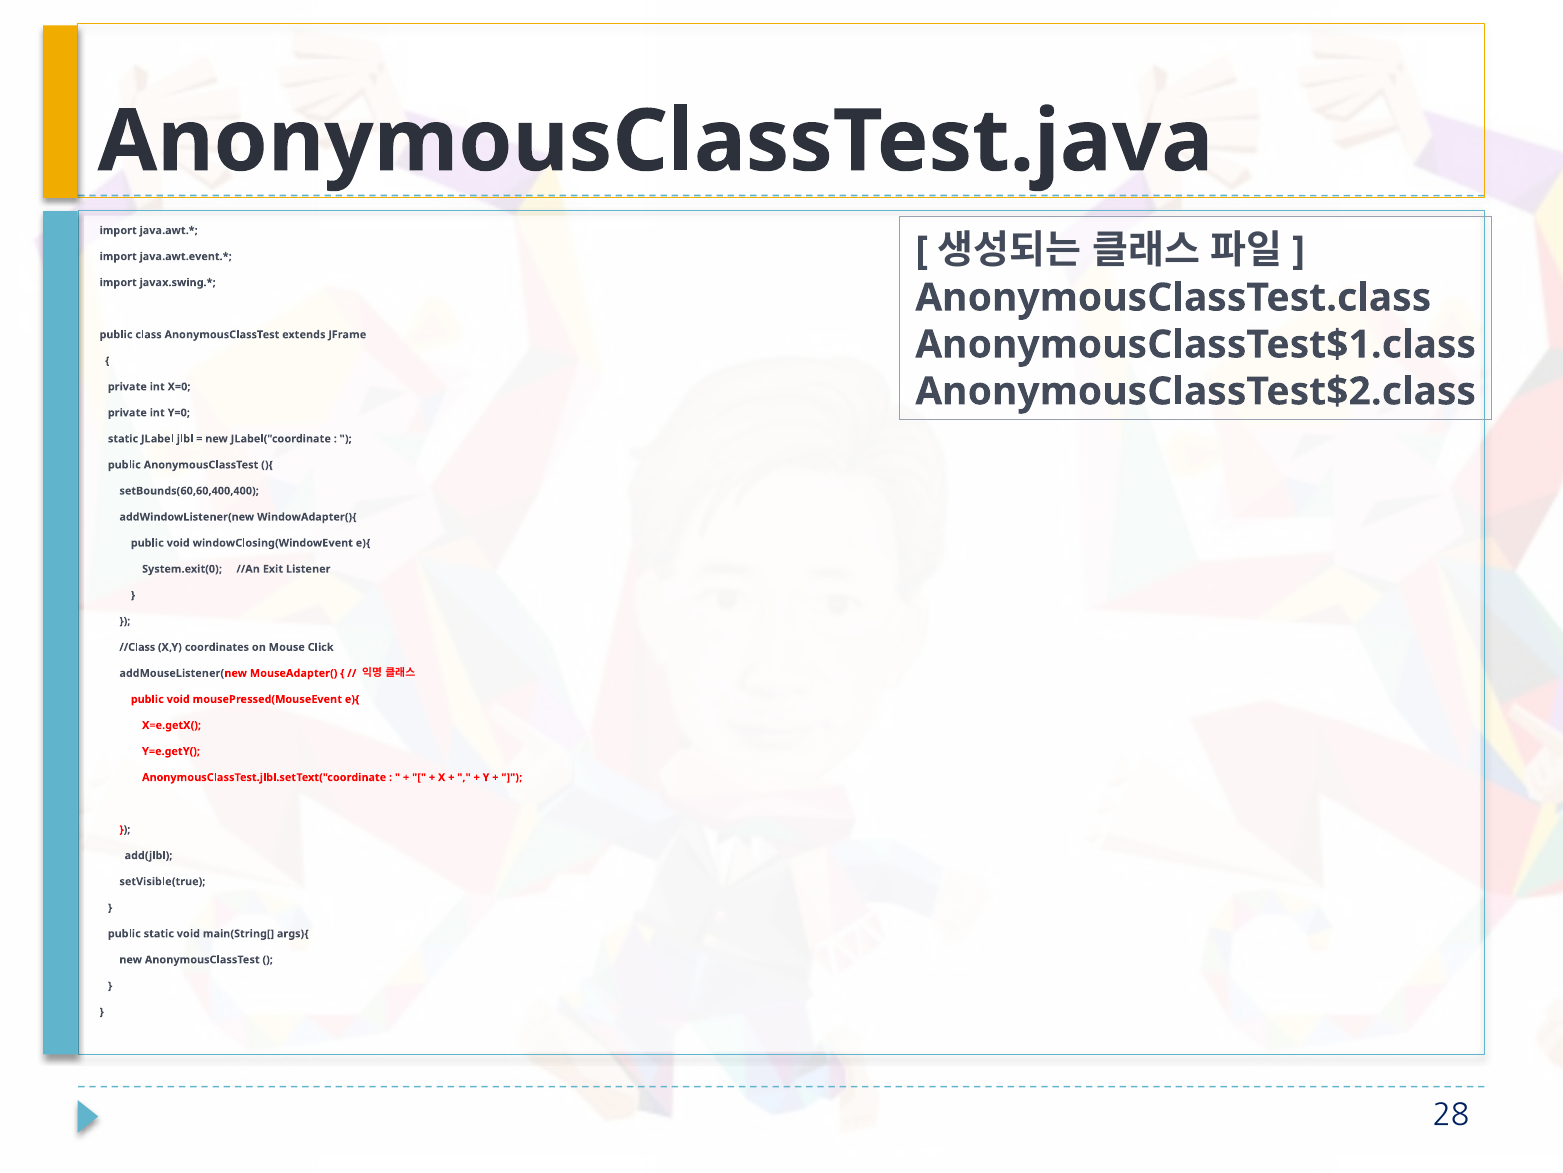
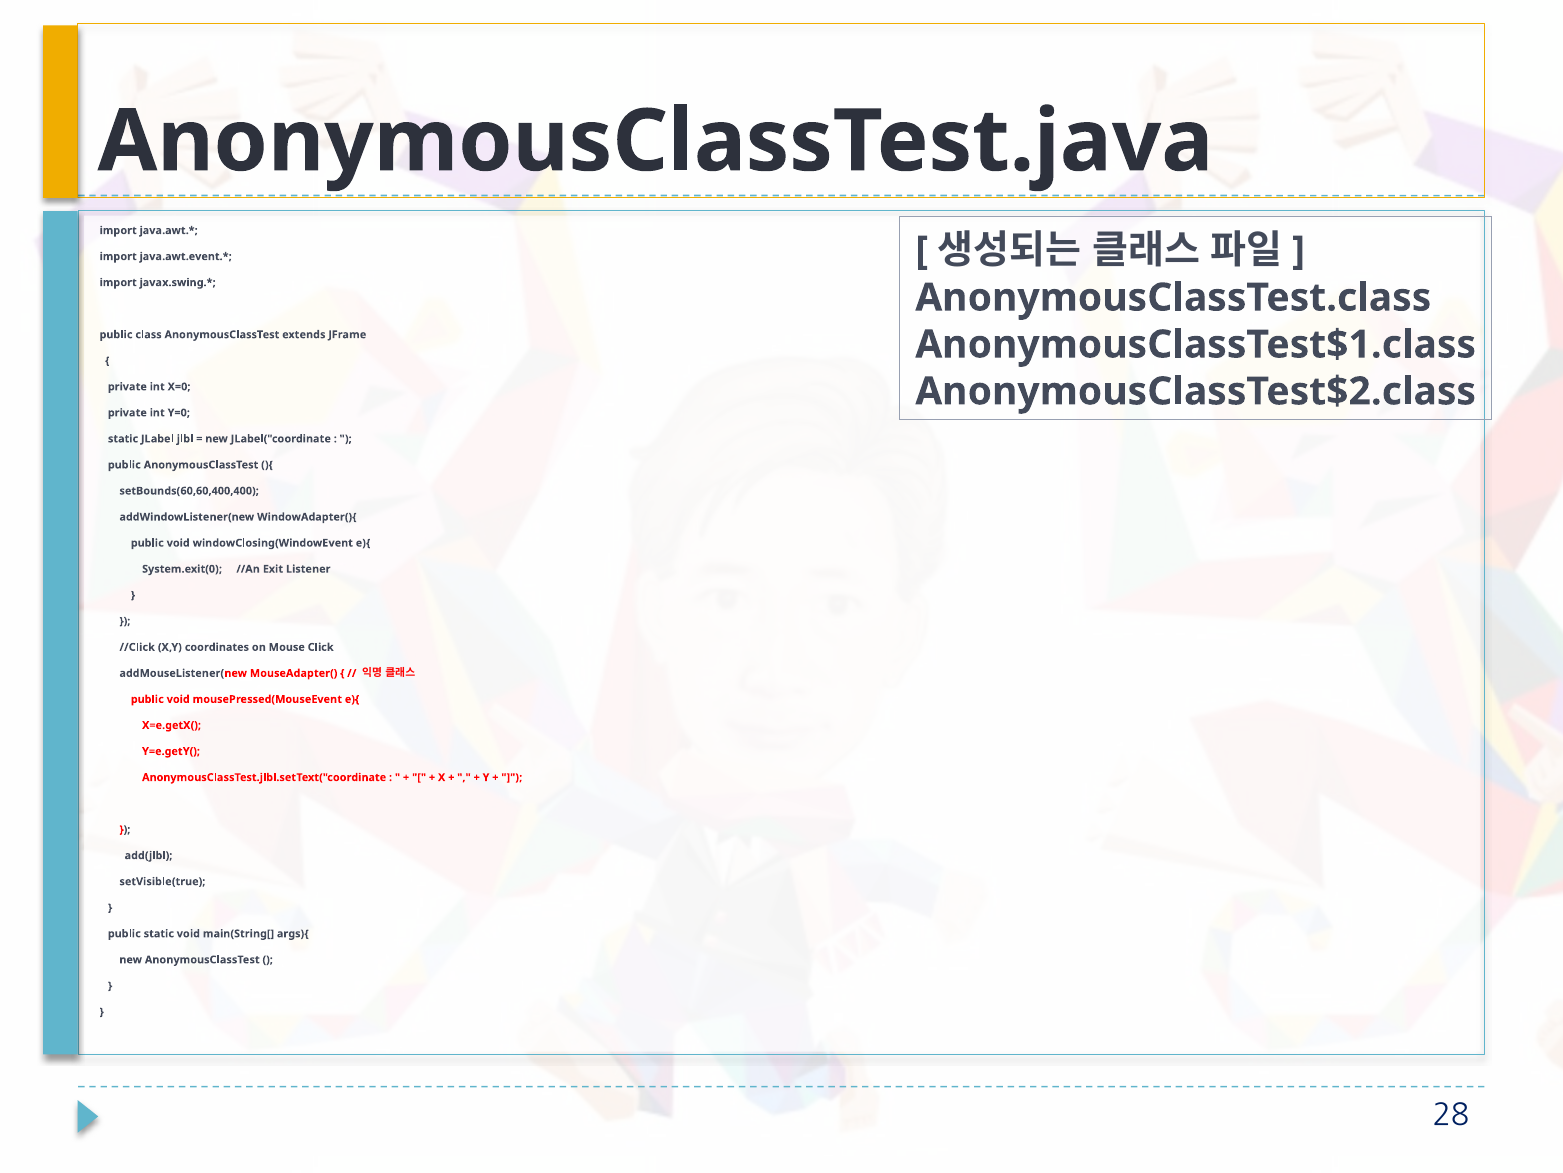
//Class: //Class -> //Click (137, 647)
